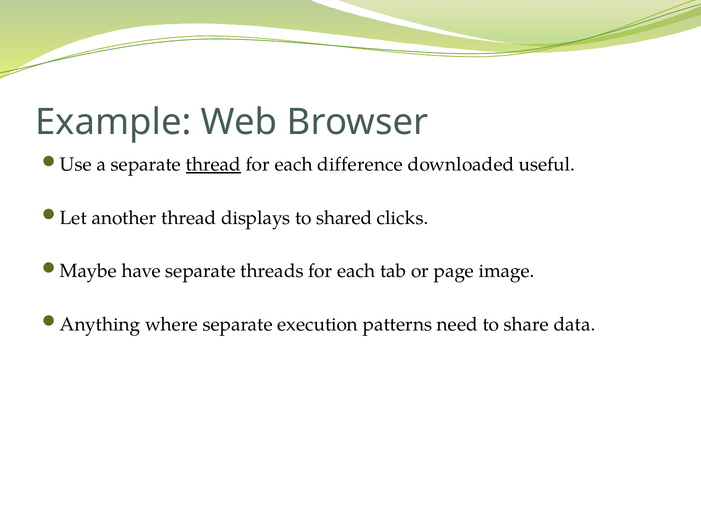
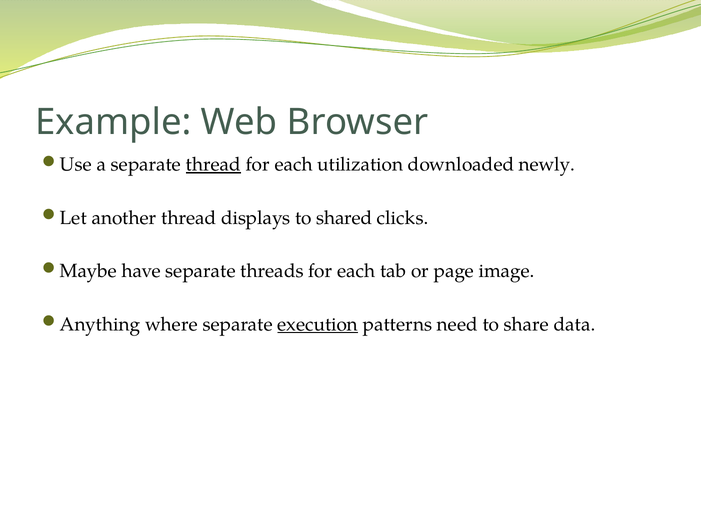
difference: difference -> utilization (360, 165)
useful: useful -> newly (547, 165)
execution underline: none -> present (318, 324)
